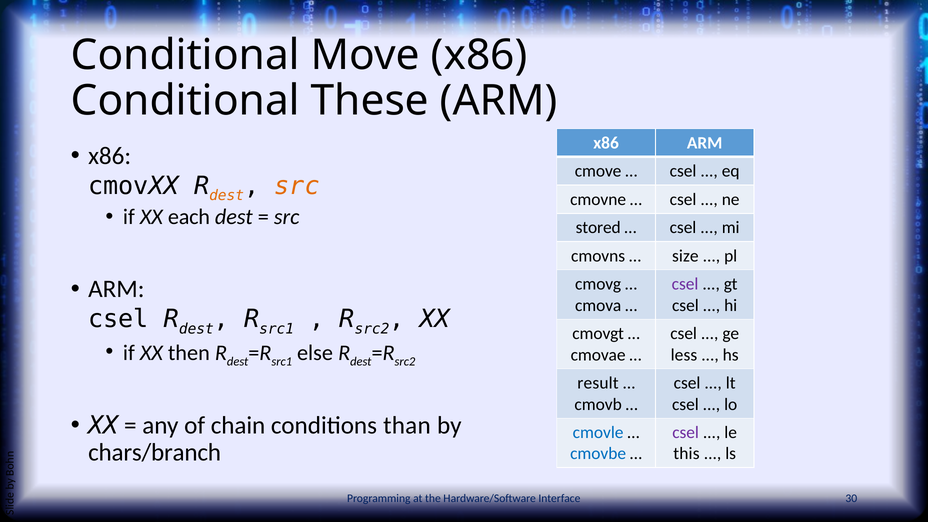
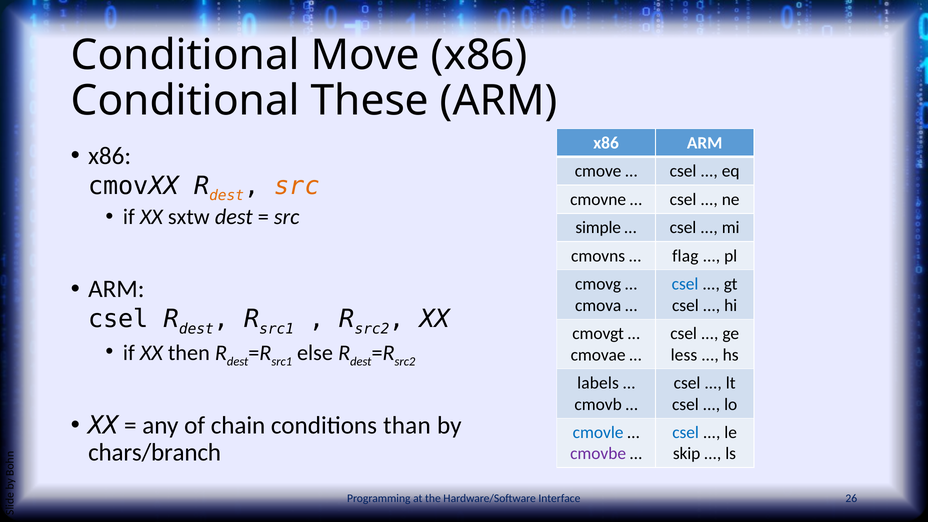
each: each -> sxtw (189, 217)
stored: stored -> simple (598, 228)
size: size -> flag (685, 256)
csel colour: purple -> blue (685, 284)
result: result -> labels (598, 383)
csel colour: purple -> blue (686, 432)
cmovbe colour: blue -> purple (598, 454)
this: this -> skip (687, 454)
30: 30 -> 26 (851, 498)
